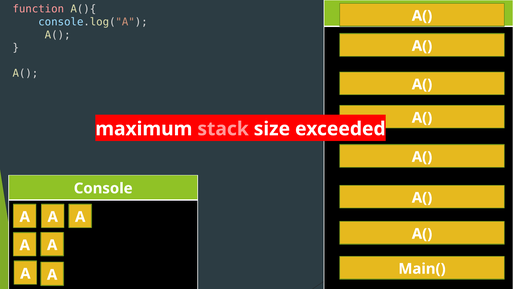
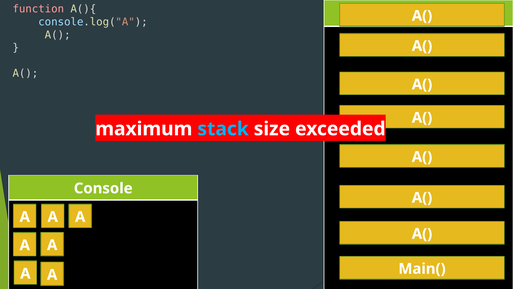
stack colour: pink -> light blue (223, 129)
